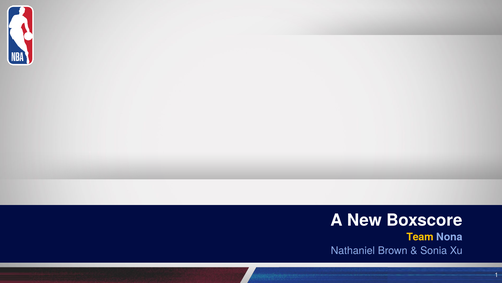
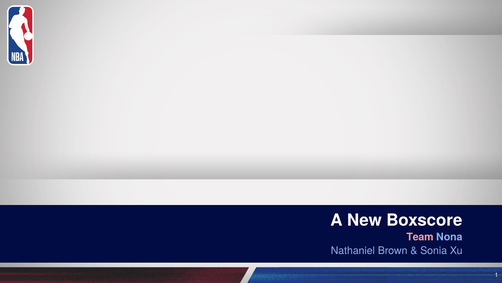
Team colour: yellow -> pink (420, 237)
